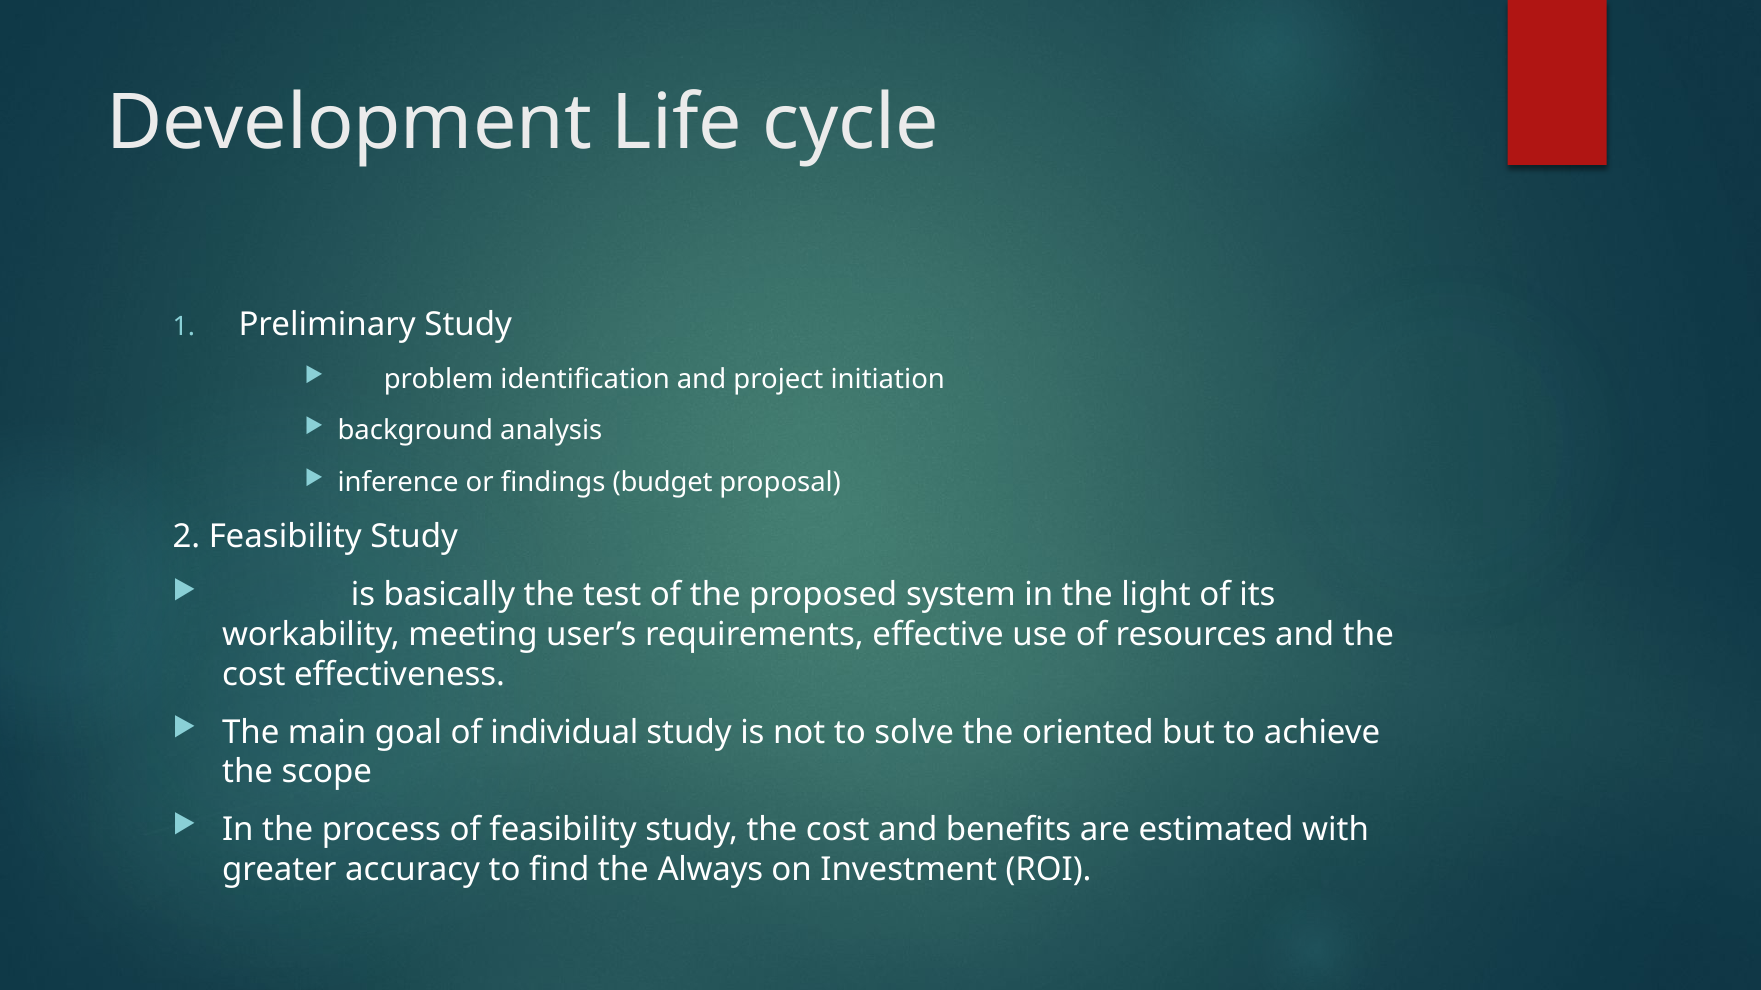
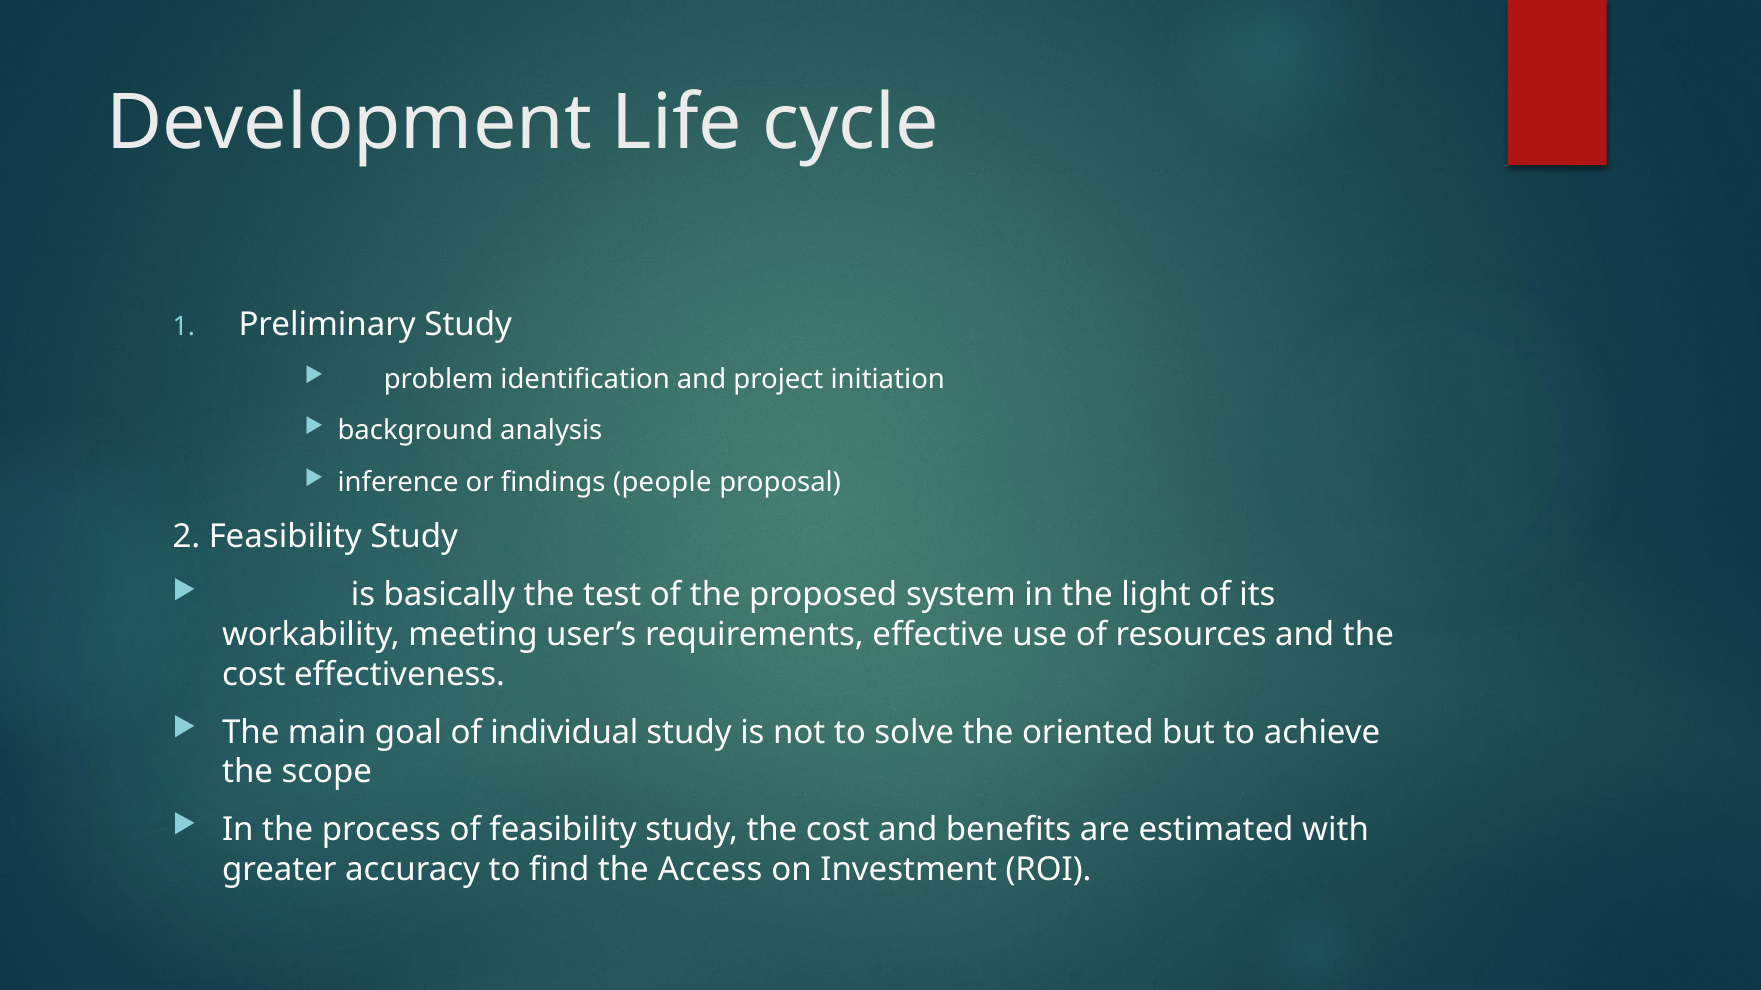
budget: budget -> people (662, 482)
Always: Always -> Access (710, 870)
